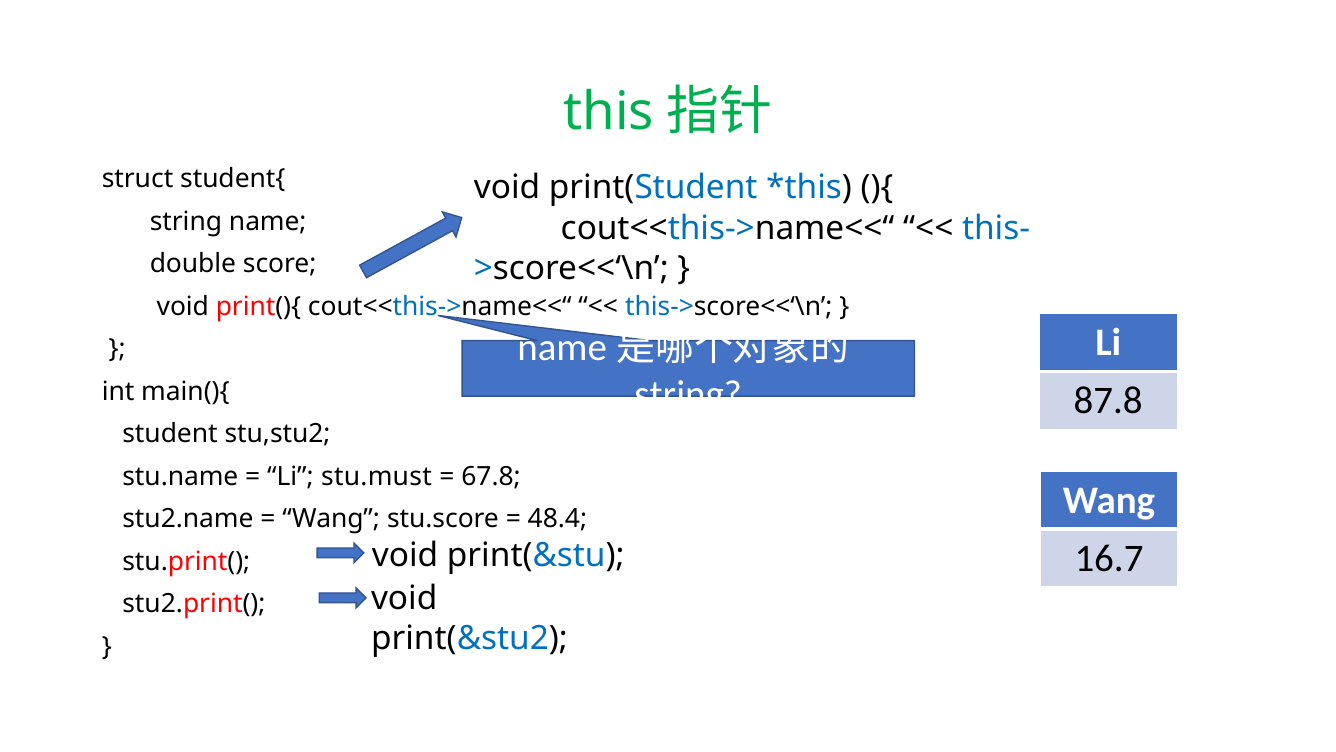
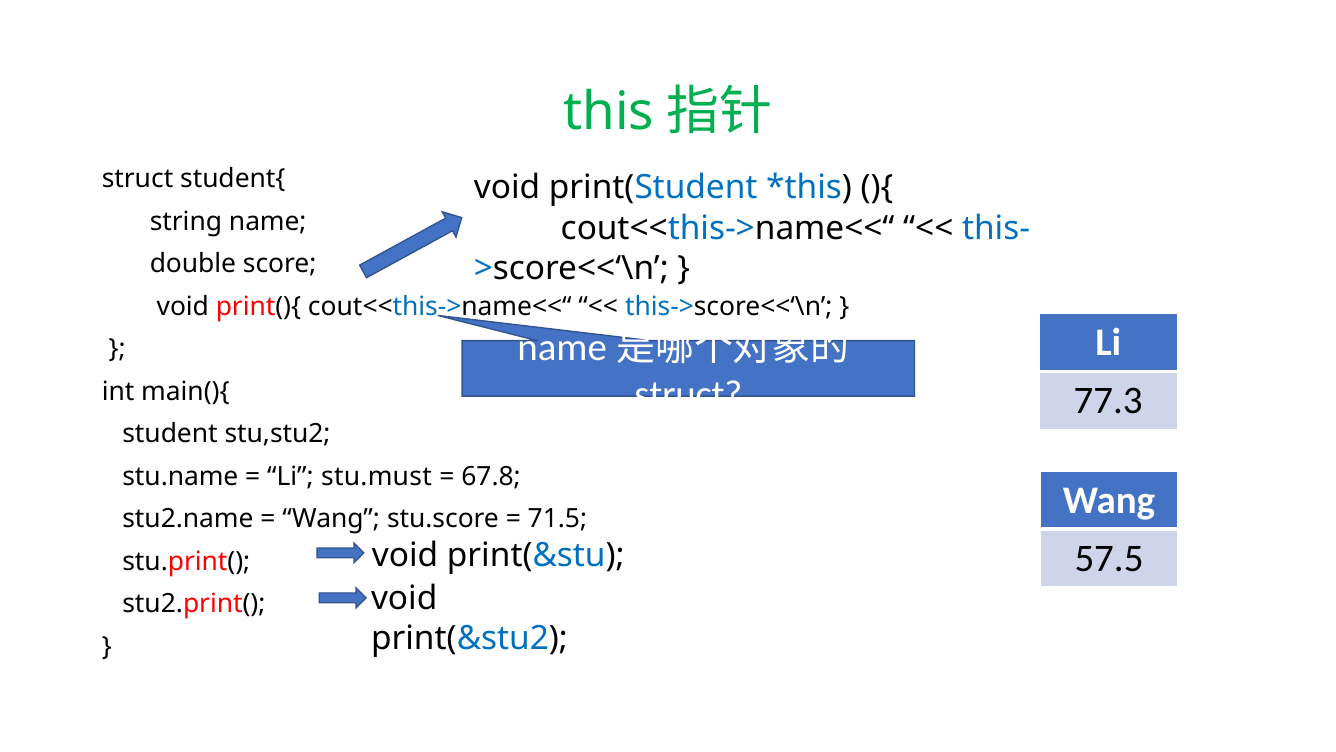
string: string -> struct (688, 394)
87.8: 87.8 -> 77.3 (1108, 401)
48.4: 48.4 -> 71.5 (557, 519)
16.7: 16.7 -> 57.5 (1109, 558)
